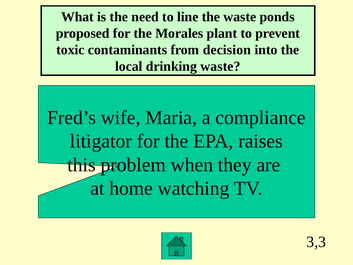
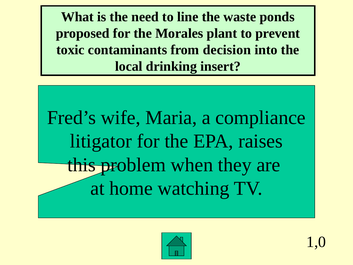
drinking waste: waste -> insert (221, 66)
3,3: 3,3 -> 1,0 (316, 242)
